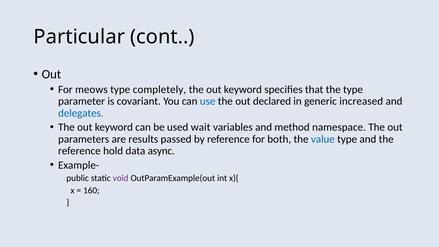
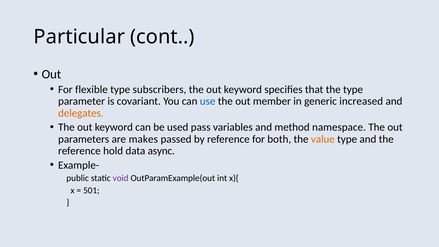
meows: meows -> flexible (91, 89)
completely: completely -> subscribers (159, 89)
declared: declared -> member (272, 101)
delegates colour: blue -> orange (81, 113)
wait: wait -> pass (201, 127)
results: results -> makes (143, 139)
value colour: blue -> orange (323, 139)
160: 160 -> 501 (91, 190)
